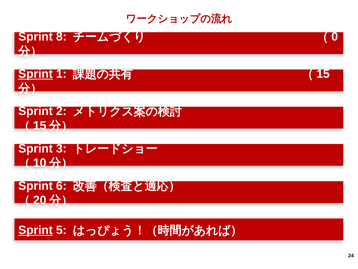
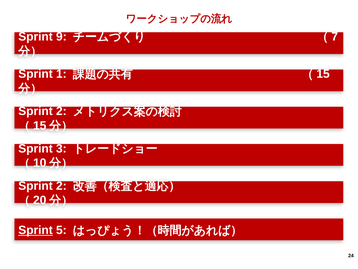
8: 8 -> 9 (61, 37)
0: 0 -> 7 (335, 37)
Sprint underline: present -> none (36, 74)
6: 6 -> 2 (61, 185)
